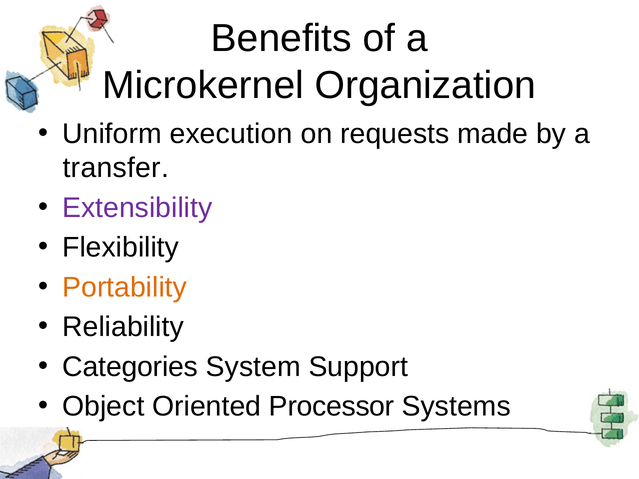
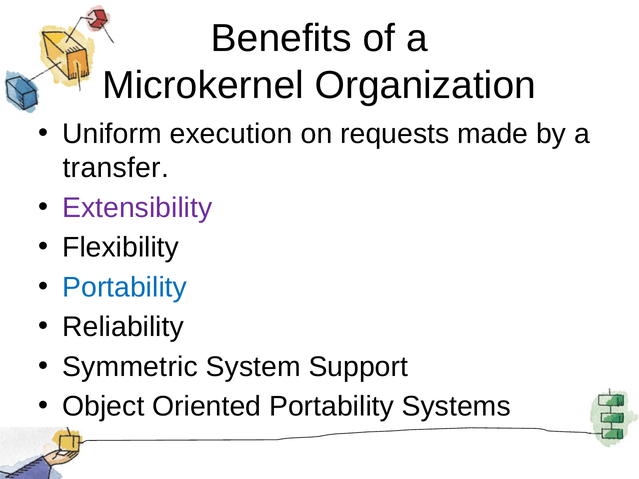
Portability colour: orange -> blue (125, 287)
Categories: Categories -> Symmetric (130, 367)
Oriented Processor: Processor -> Portability (332, 407)
